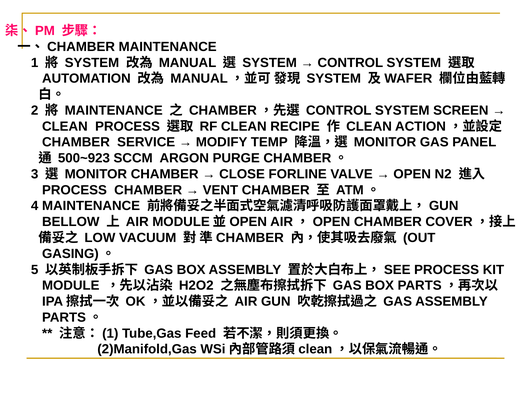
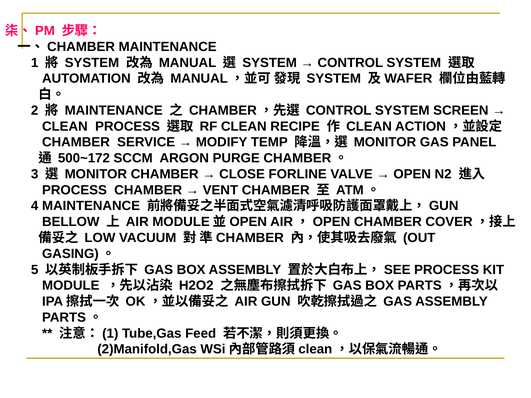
500~923: 500~923 -> 500~172 (84, 158)
